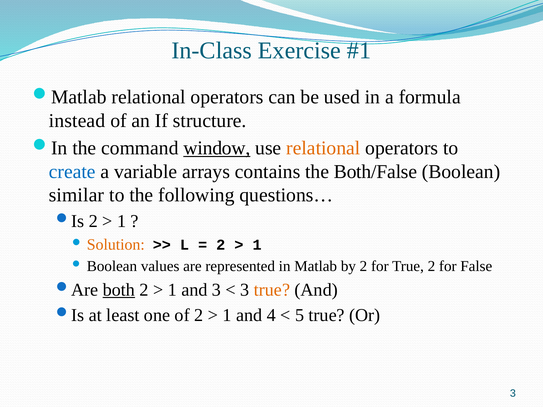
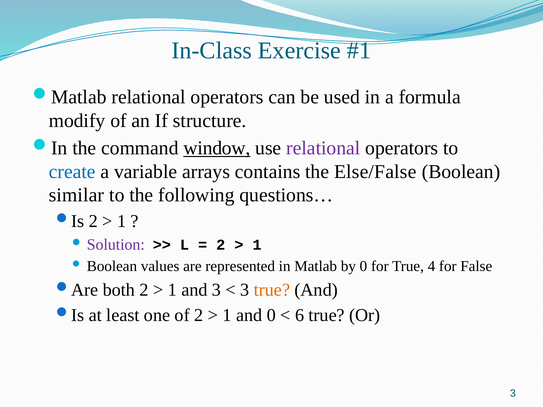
instead: instead -> modify (77, 121)
relational colour: orange -> purple (323, 148)
Both/False: Both/False -> Else/False (375, 172)
Solution colour: orange -> purple (116, 245)
by 2: 2 -> 0 (363, 266)
True 2: 2 -> 4 (431, 266)
both underline: present -> none (119, 290)
and 4: 4 -> 0 (271, 315)
5: 5 -> 6 (300, 315)
